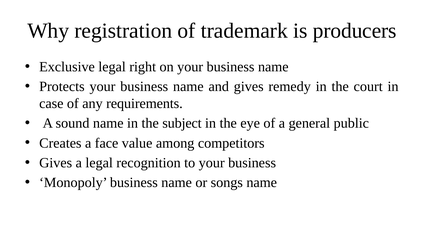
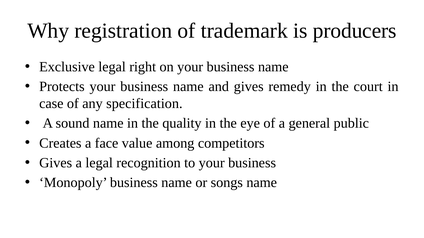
requirements: requirements -> specification (144, 104)
subject: subject -> quality (182, 124)
